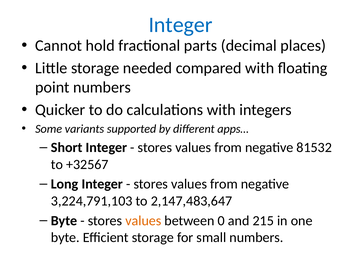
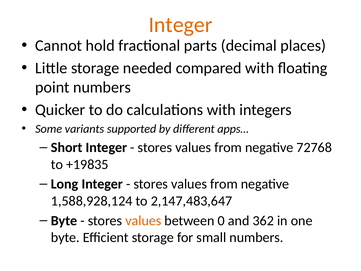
Integer colour: blue -> orange (181, 25)
81532: 81532 -> 72768 (314, 147)
+32567: +32567 -> +19835 (87, 164)
3,224,791,103: 3,224,791,103 -> 1,588,928,124 (92, 201)
215: 215 -> 362 (263, 220)
